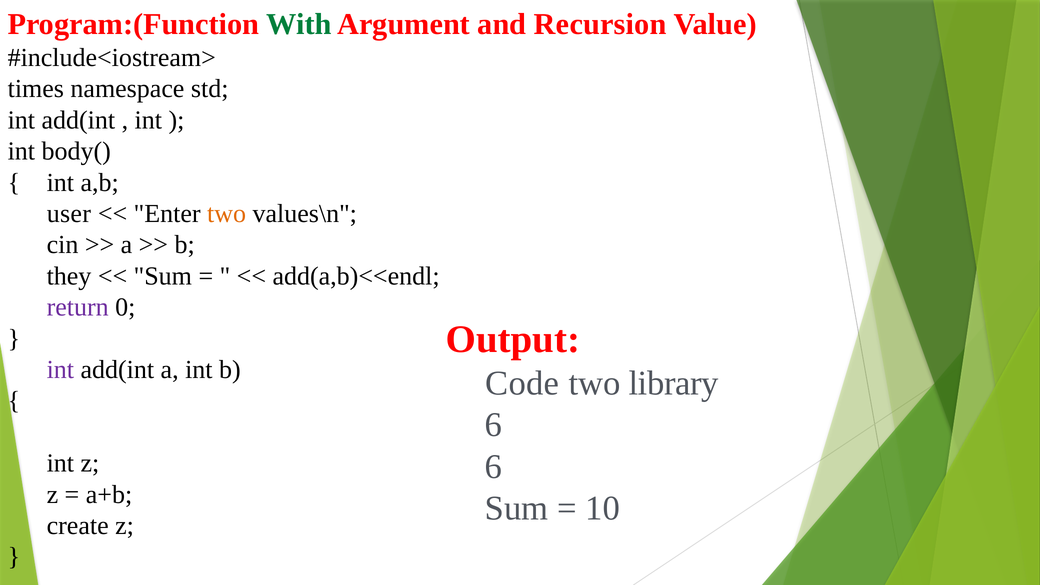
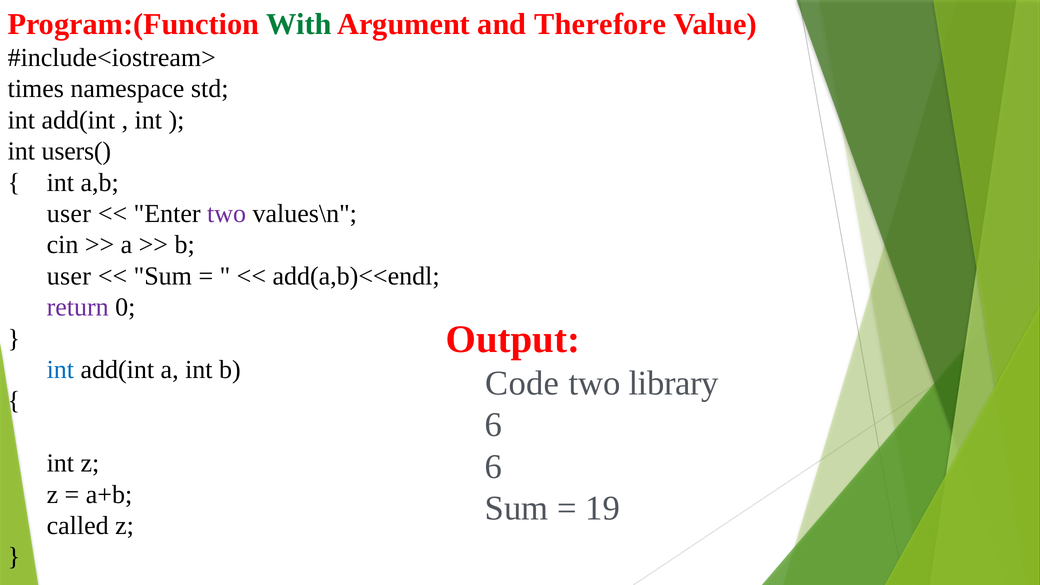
Recursion: Recursion -> Therefore (600, 24)
body(: body( -> users( (76, 151)
two colour: orange -> purple (227, 214)
they: they -> user (69, 276)
int colour: purple -> blue (60, 370)
10: 10 -> 19 (603, 508)
create: create -> called (78, 526)
